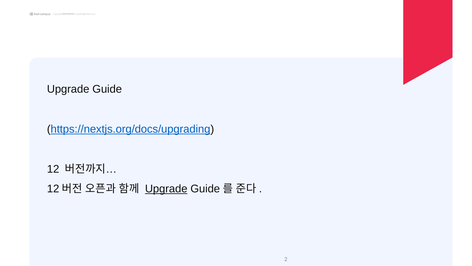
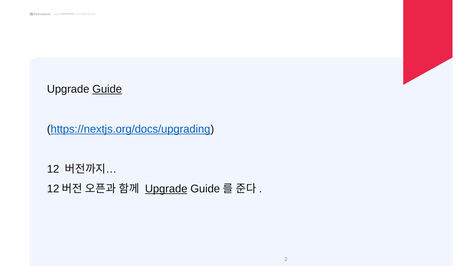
Guide underline: none -> present (107, 89)
